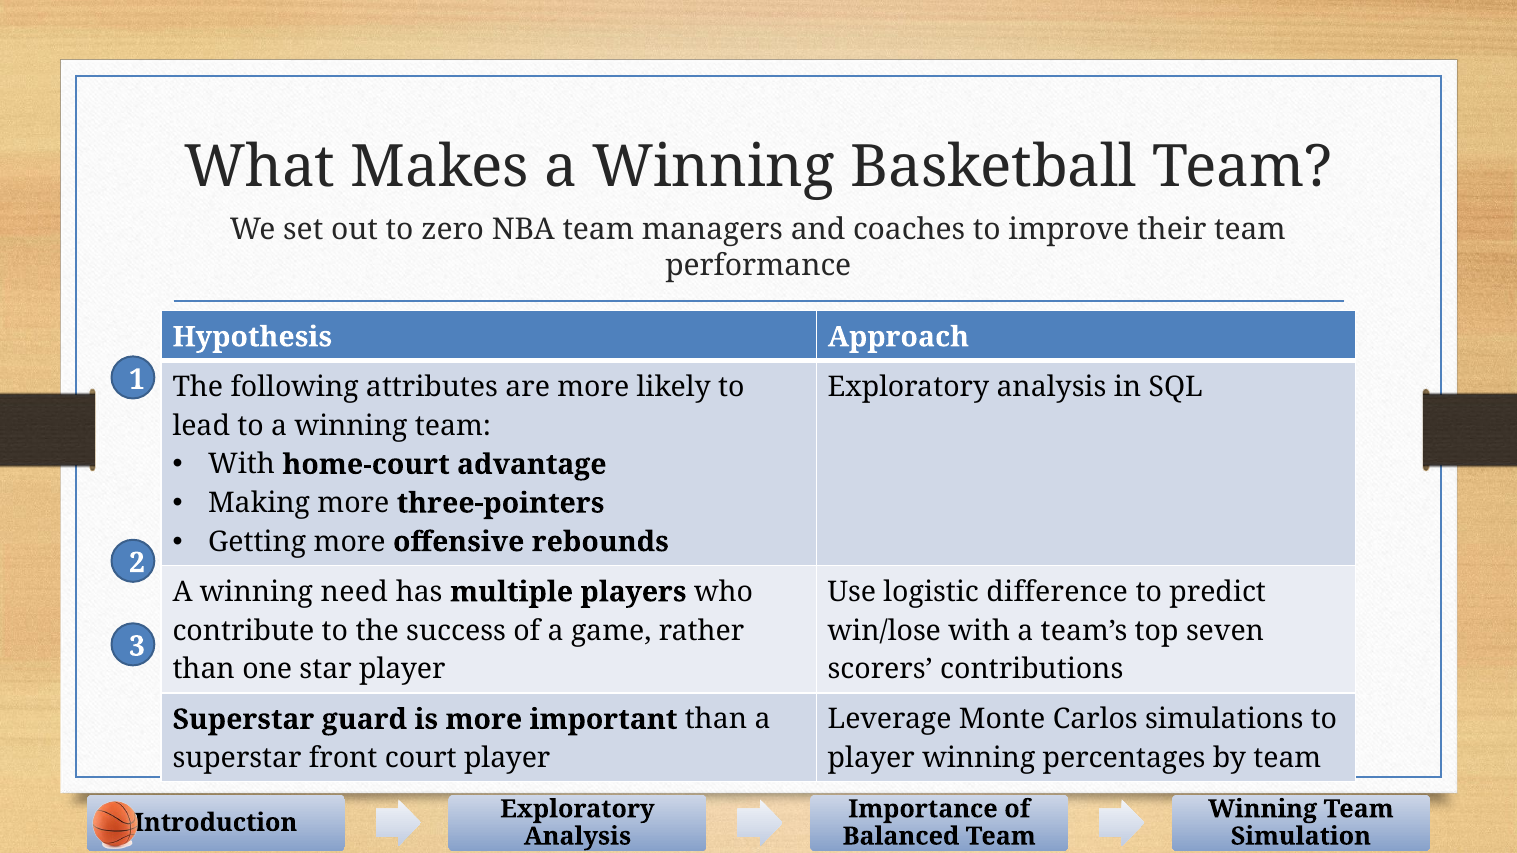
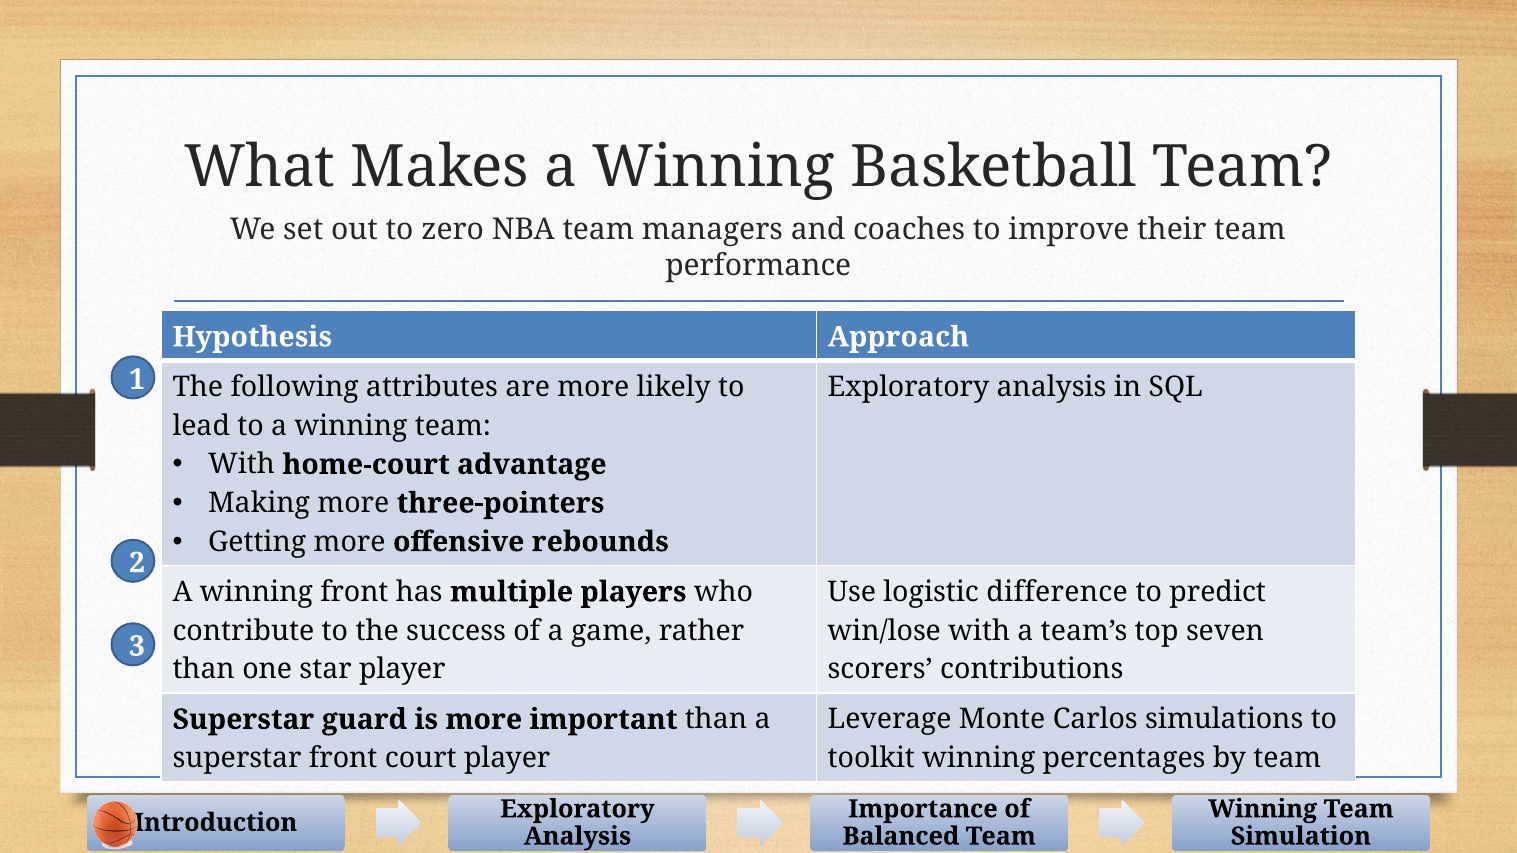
winning need: need -> front (354, 592)
player: player -> toolkit (871, 758)
